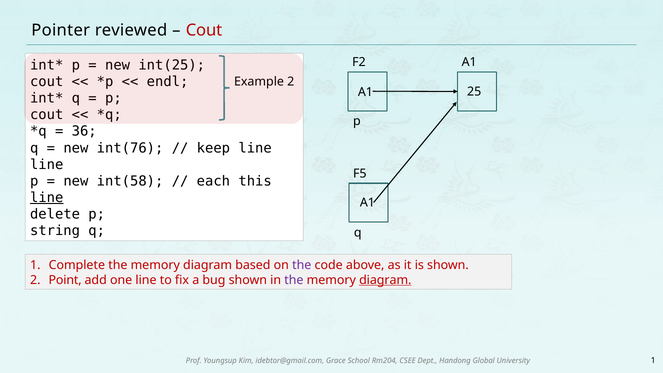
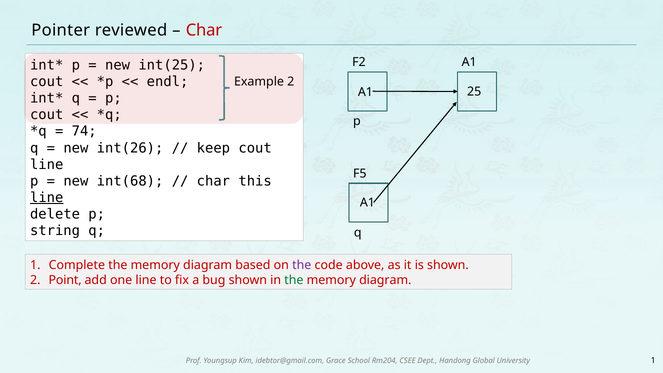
Cout: Cout -> Char (204, 30)
36: 36 -> 74 (84, 131)
int(76: int(76 -> int(26 (130, 148)
keep line: line -> cout (255, 148)
int(58: int(58 -> int(68 (130, 181)
each: each -> char (213, 181)
the colour: purple -> green (294, 280)
diagram underline: present -> none (385, 280)
